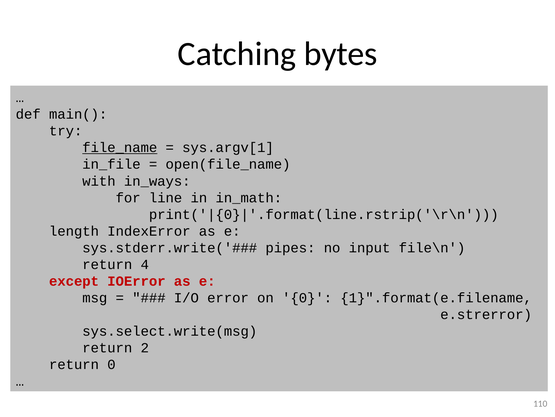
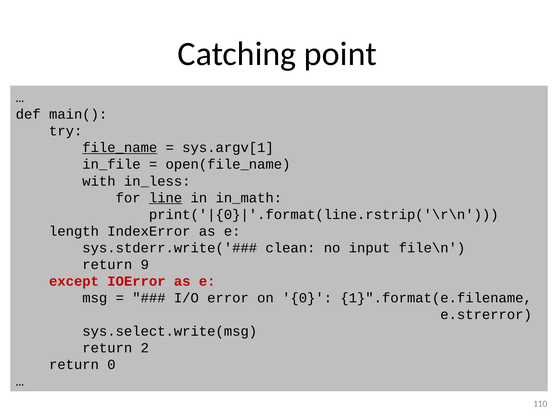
bytes: bytes -> point (340, 54)
in_ways: in_ways -> in_less (157, 181)
line underline: none -> present (166, 197)
pipes: pipes -> clean (290, 247)
4: 4 -> 9 (145, 264)
